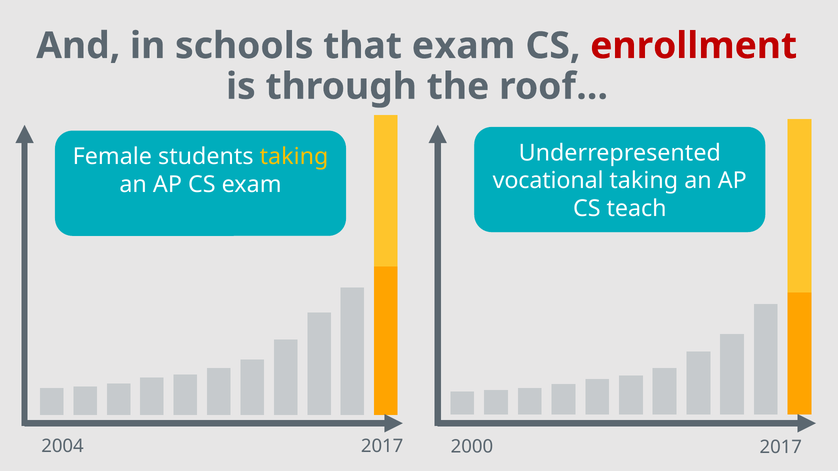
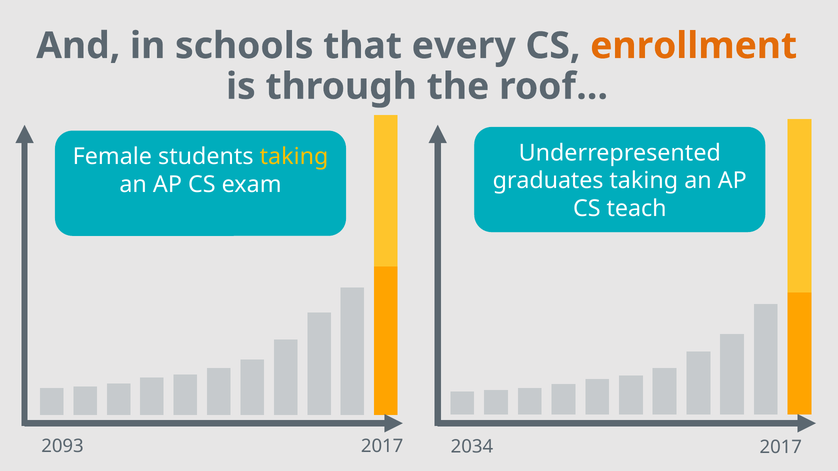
that exam: exam -> every (464, 46)
enrollment colour: red -> orange (694, 46)
vocational: vocational -> graduates (548, 181)
2004: 2004 -> 2093 (63, 447)
2000: 2000 -> 2034 (472, 447)
